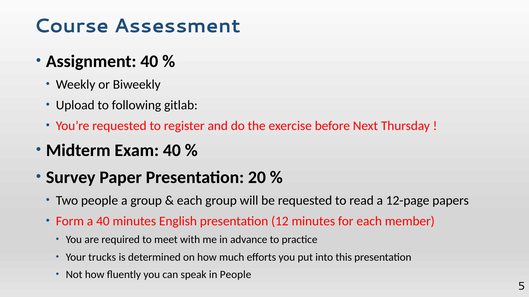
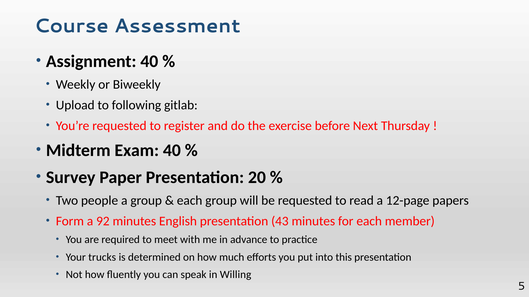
a 40: 40 -> 92 (103, 221)
12: 12 -> 43 (280, 221)
in People: People -> Willing (236, 275)
